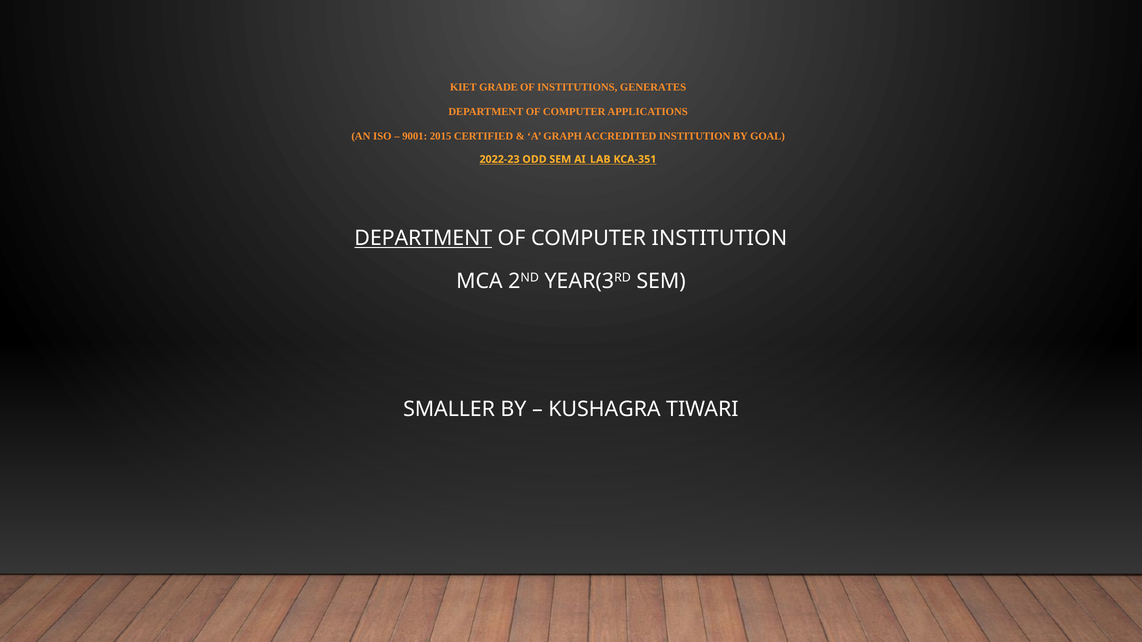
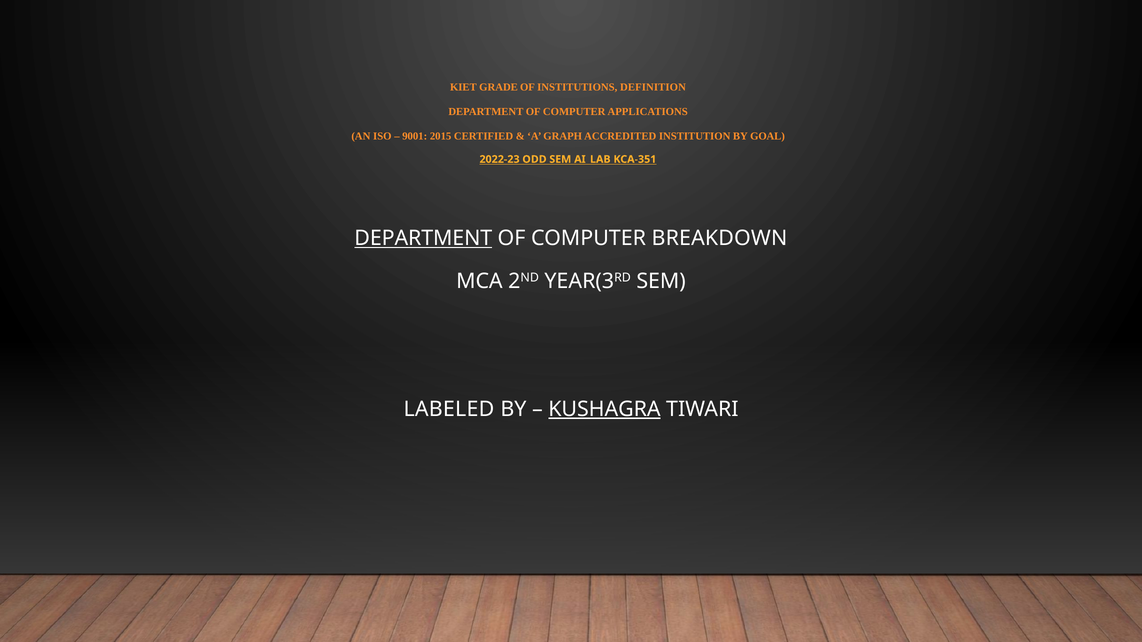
GENERATES: GENERATES -> DEFINITION (653, 87)
COMPUTER INSTITUTION: INSTITUTION -> BREAKDOWN (719, 238)
SMALLER: SMALLER -> LABELED (449, 409)
KUSHAGRA underline: none -> present (604, 409)
